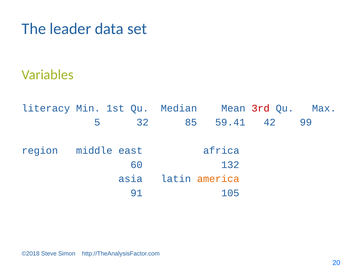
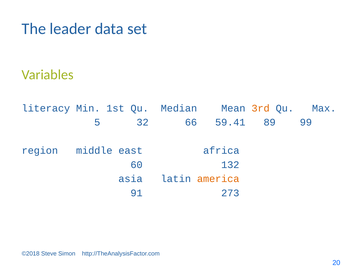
3rd colour: red -> orange (261, 108)
85: 85 -> 66 (191, 122)
42: 42 -> 89 (270, 122)
105: 105 -> 273 (230, 193)
